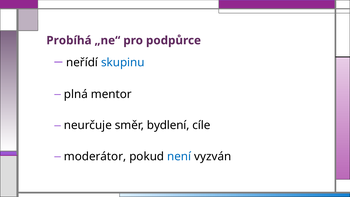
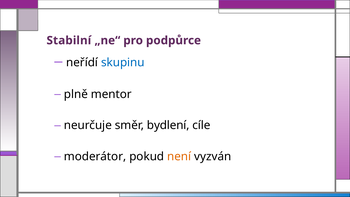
Probíhá: Probíhá -> Stabilní (69, 40)
plná: plná -> plně (76, 94)
není colour: blue -> orange (179, 156)
